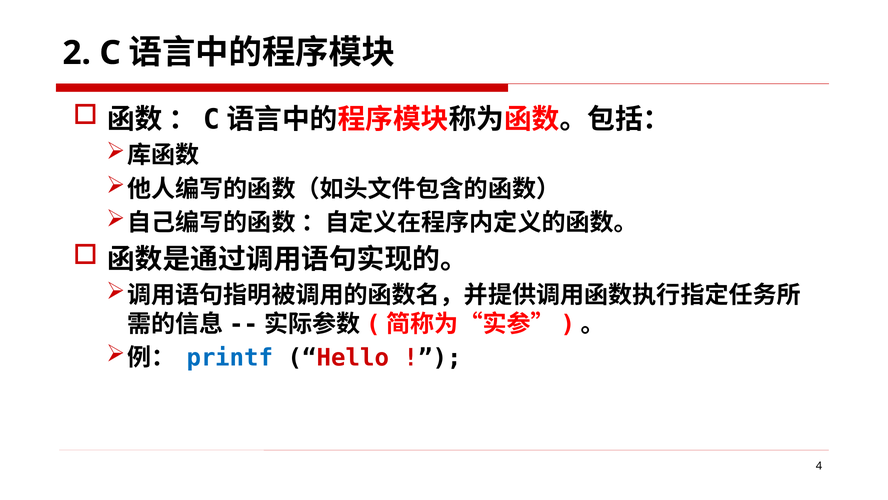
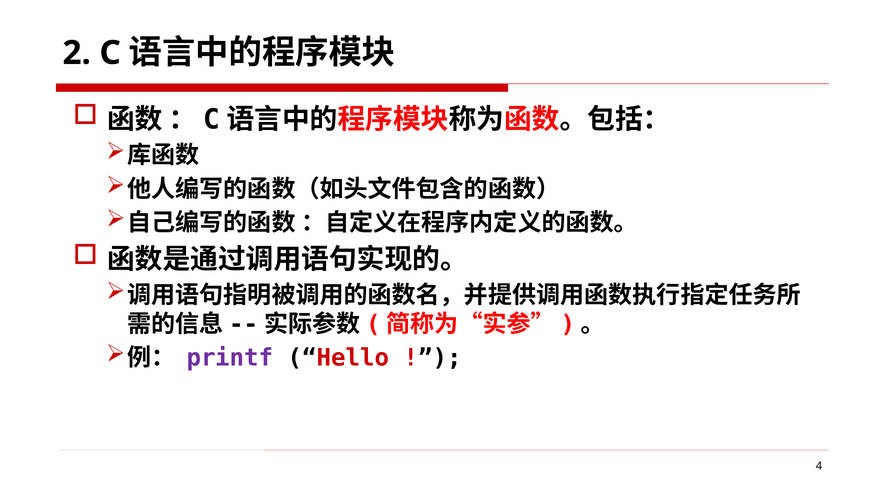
printf colour: blue -> purple (230, 357)
